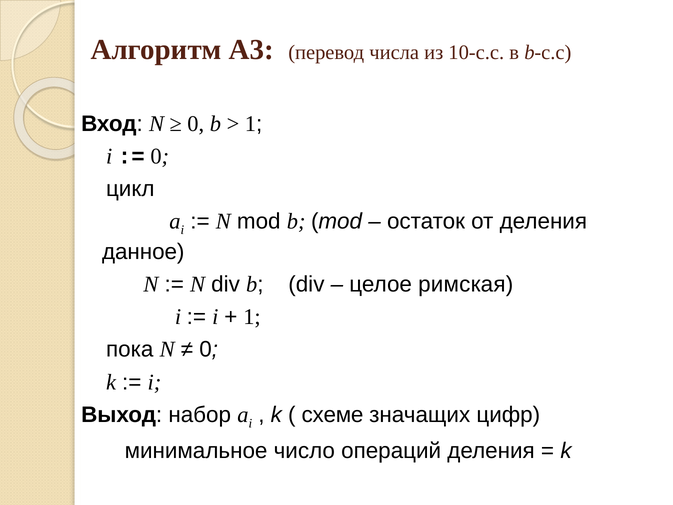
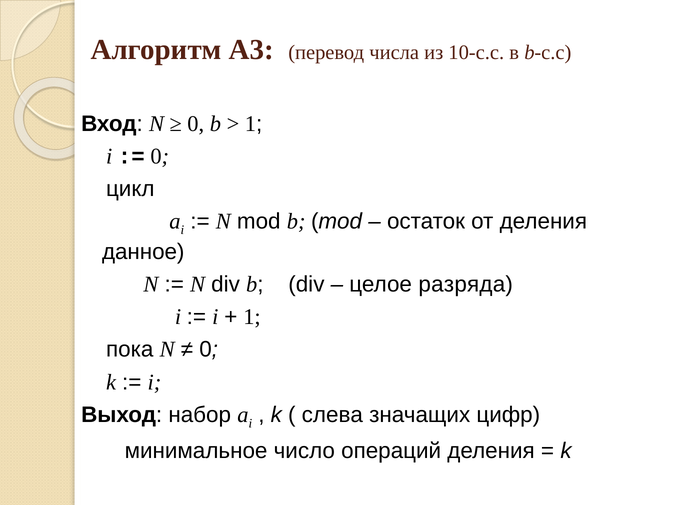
римская: римская -> разряда (466, 284)
схеме: схеме -> слева (332, 414)
